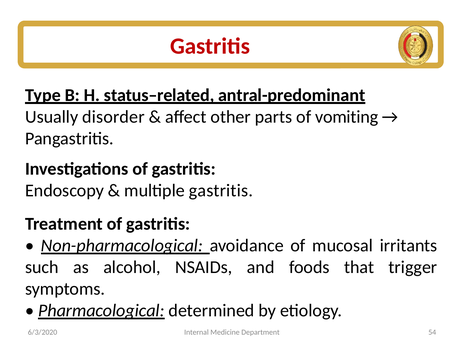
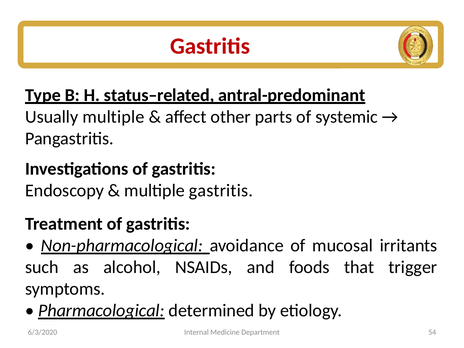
Usually disorder: disorder -> multiple (113, 117)
vomiting: vomiting -> systemic (347, 117)
